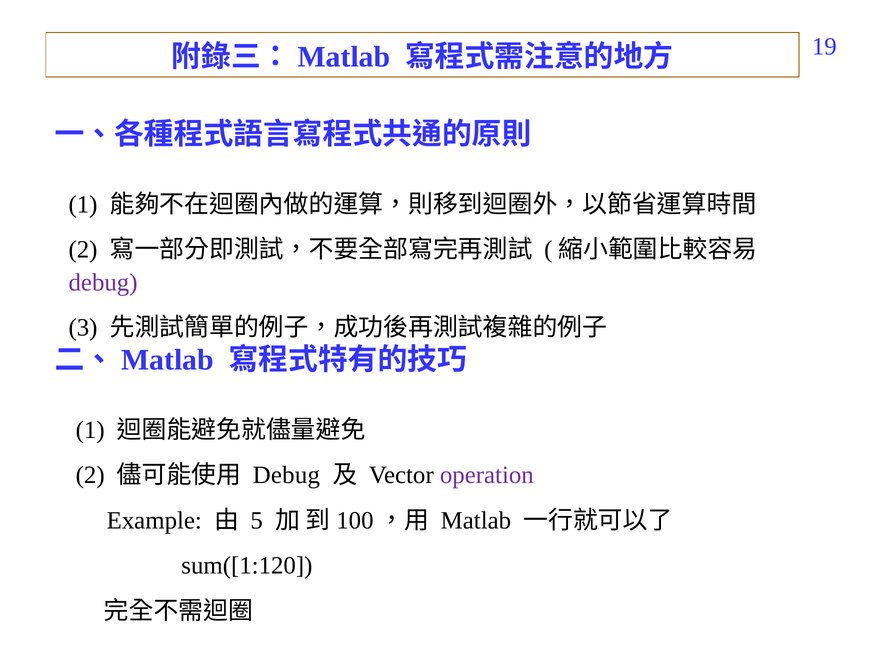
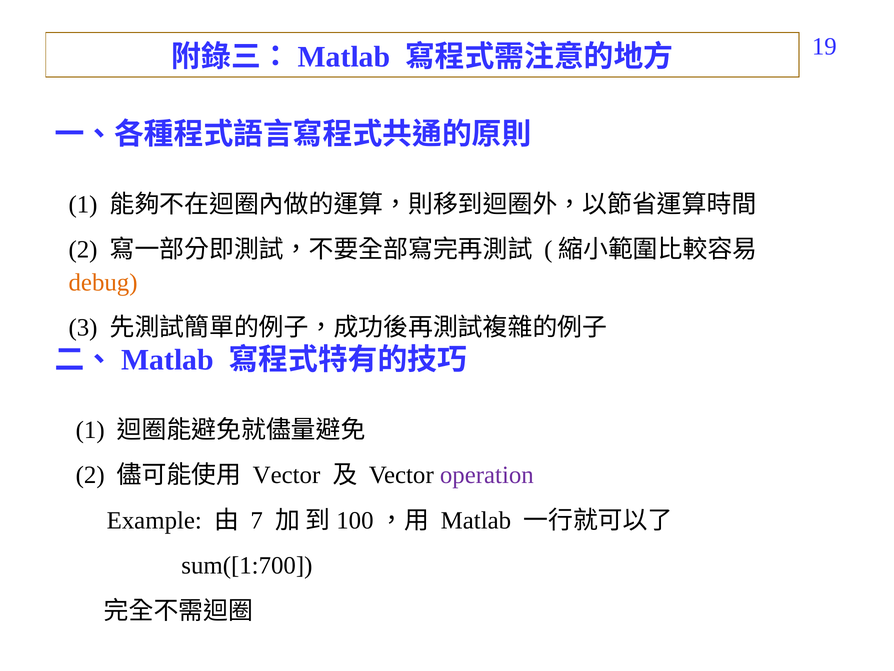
debug colour: purple -> orange (103, 282)
Debug: Debug -> Vector (287, 475)
5: 5 -> 7 (257, 520)
sum([1:120: sum([1:120 -> sum([1:700 (247, 565)
